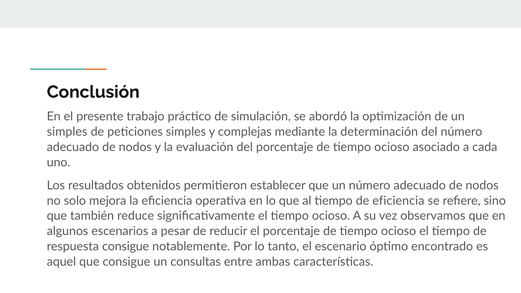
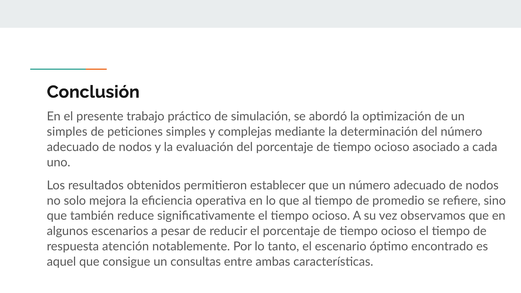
de eficiencia: eficiencia -> promedio (398, 201)
respuesta consigue: consigue -> atención (126, 247)
